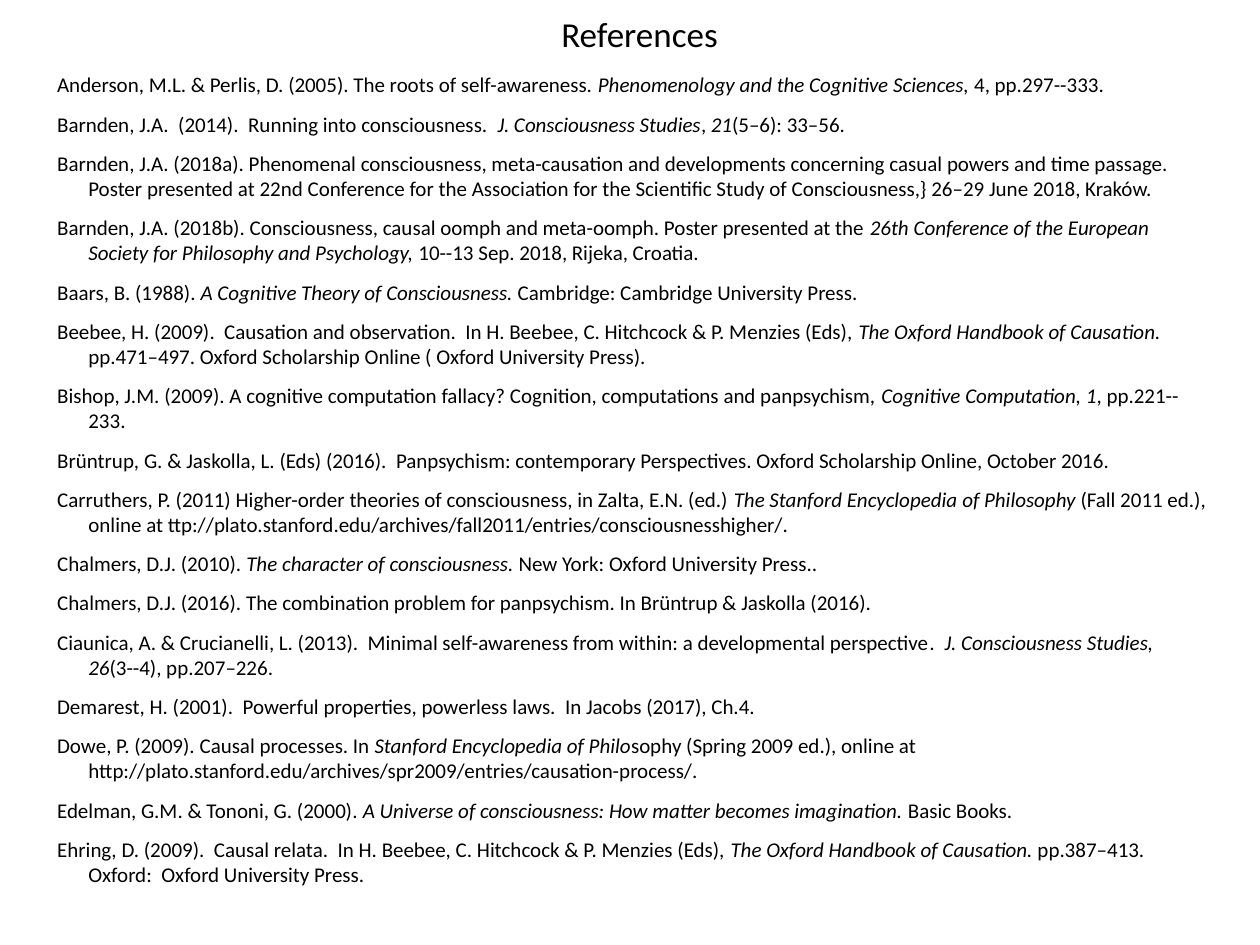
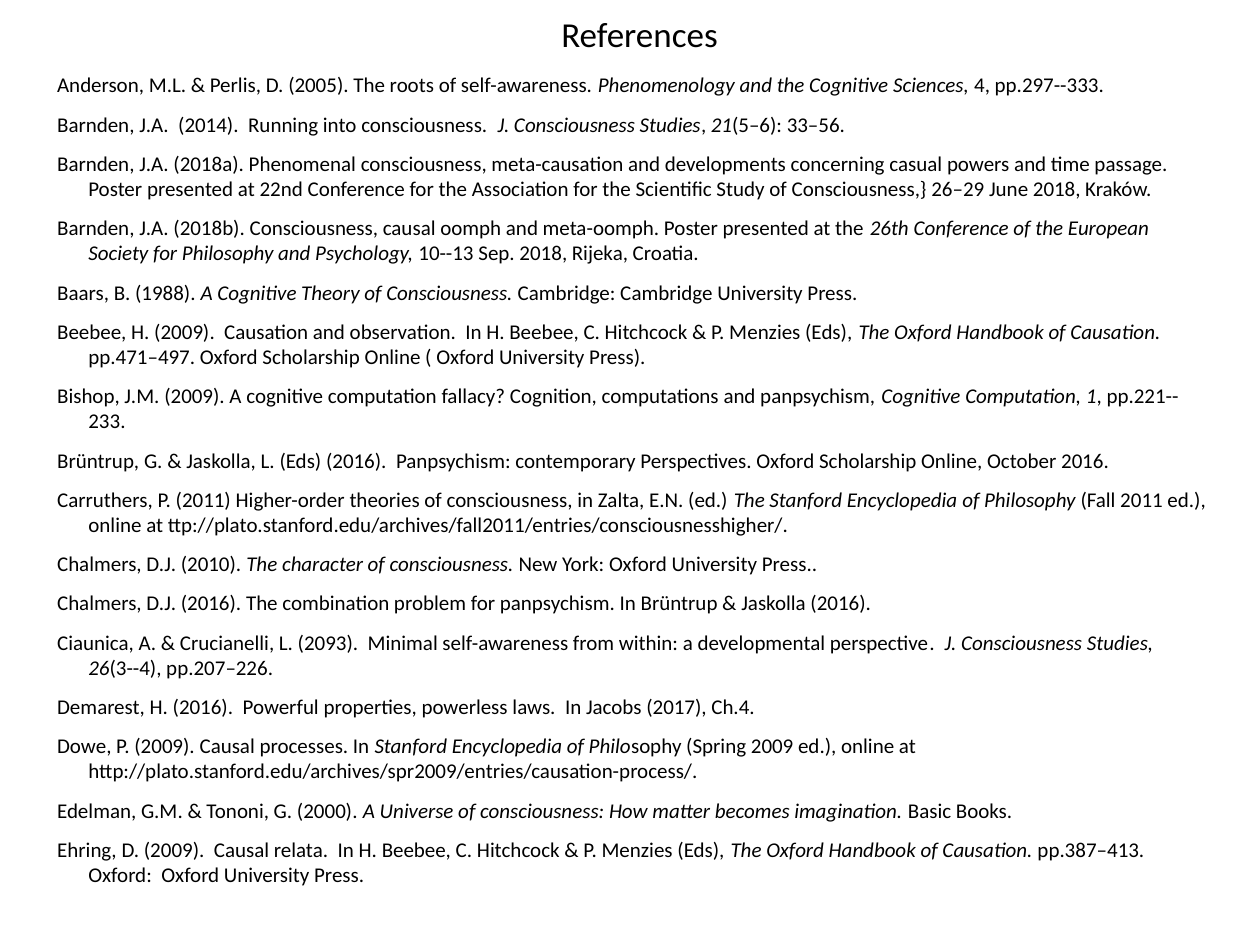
2013: 2013 -> 2093 (328, 643)
H 2001: 2001 -> 2016 (203, 708)
